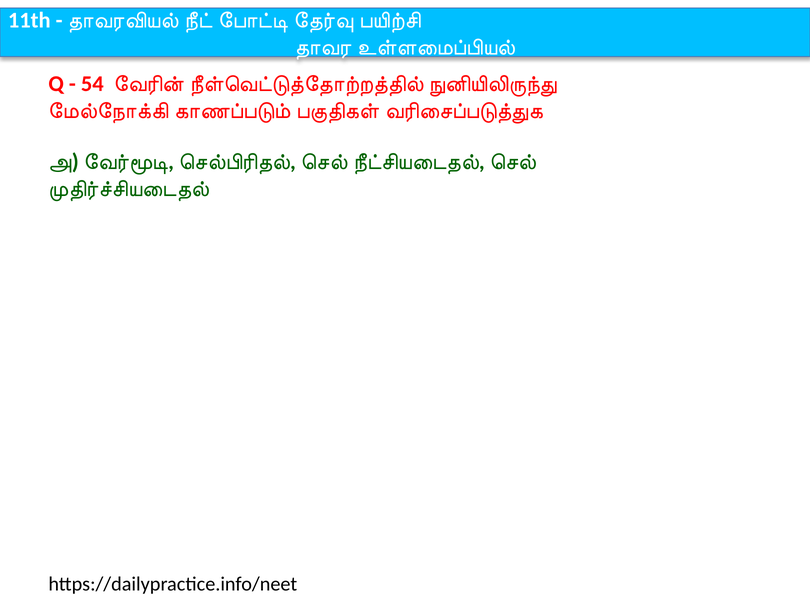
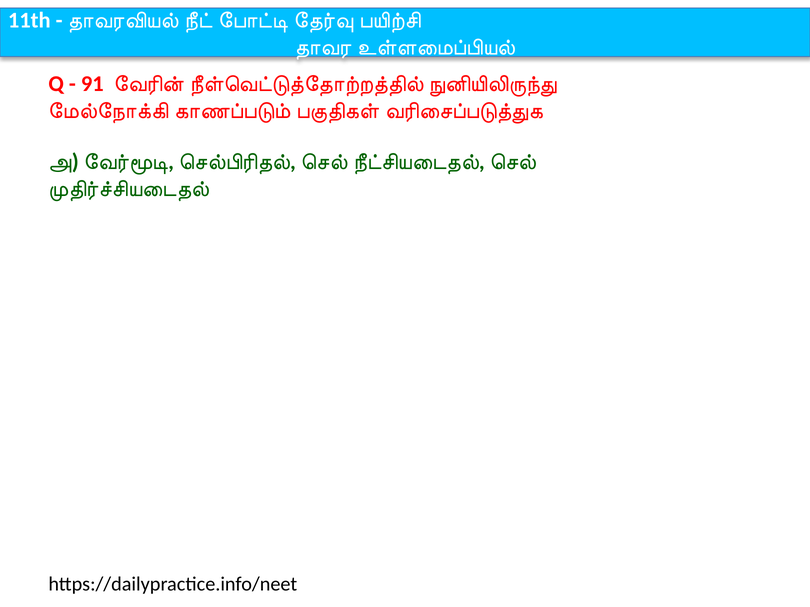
54: 54 -> 91 (92, 84)
